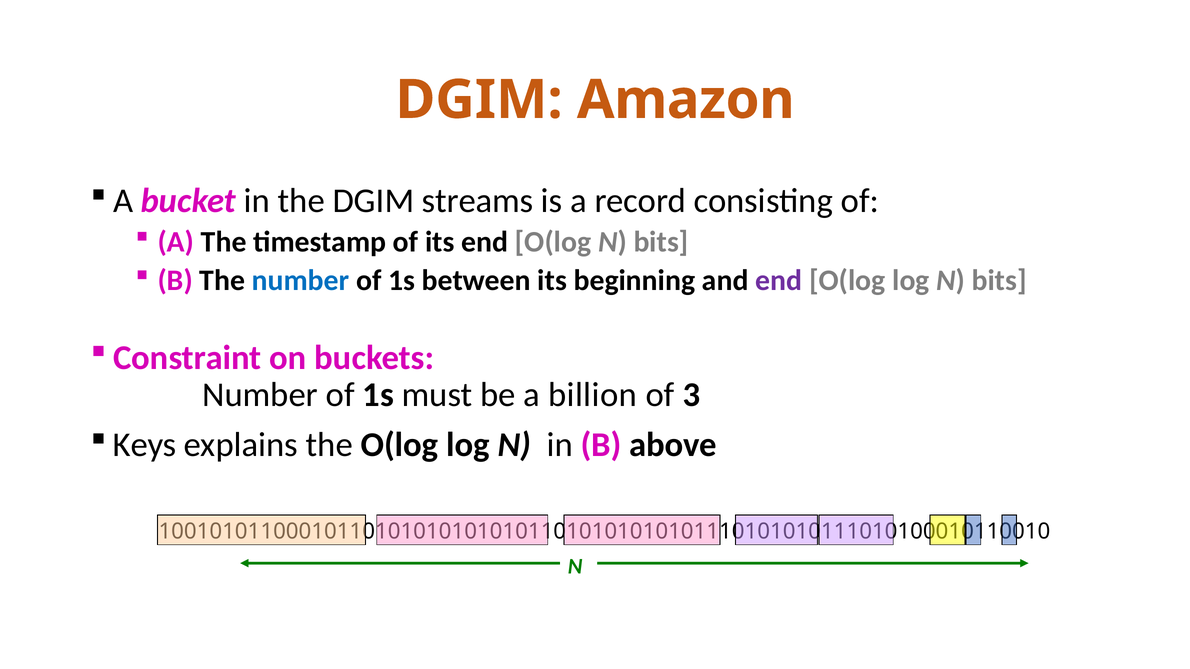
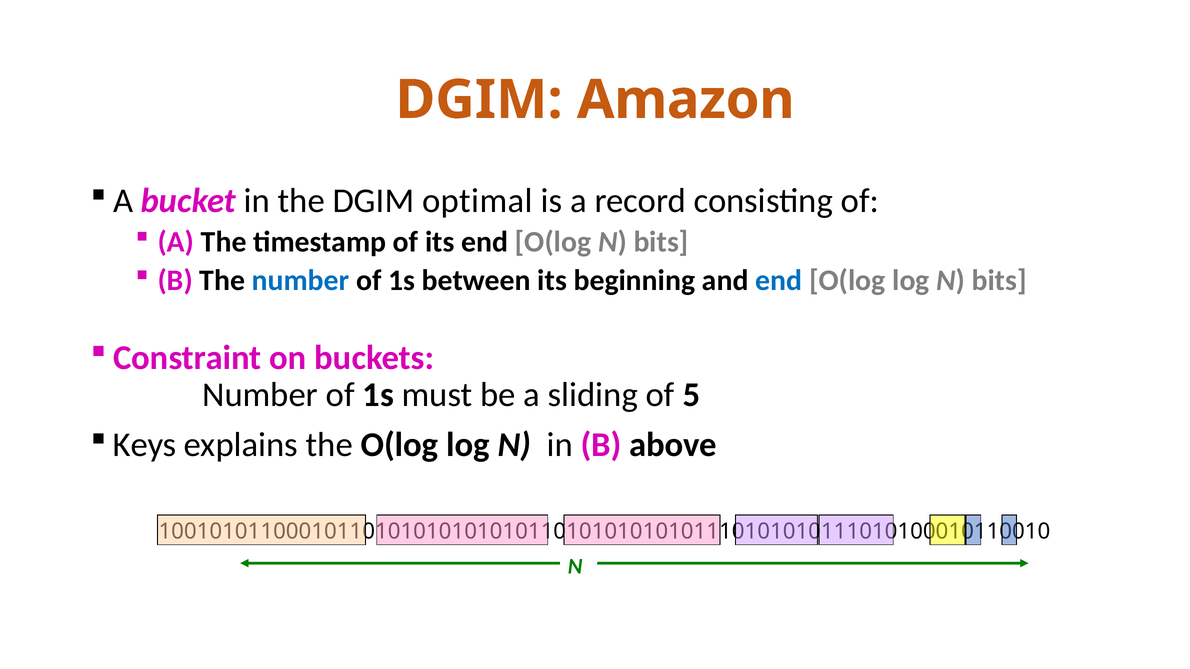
streams: streams -> optimal (477, 201)
end colour: purple -> blue (779, 280)
billion: billion -> sliding (593, 395)
3: 3 -> 5 (691, 395)
